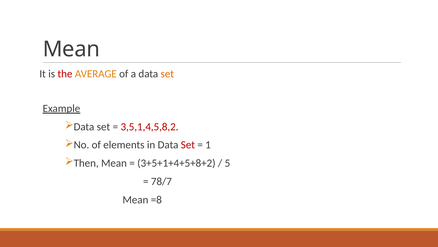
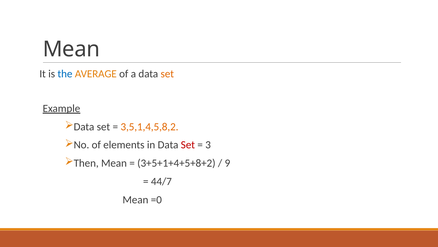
the colour: red -> blue (65, 74)
3,5,1,4,5,8,2 colour: red -> orange (150, 126)
1: 1 -> 3 (208, 145)
5: 5 -> 9 (227, 163)
78/7: 78/7 -> 44/7 (161, 181)
=8: =8 -> =0 (156, 199)
